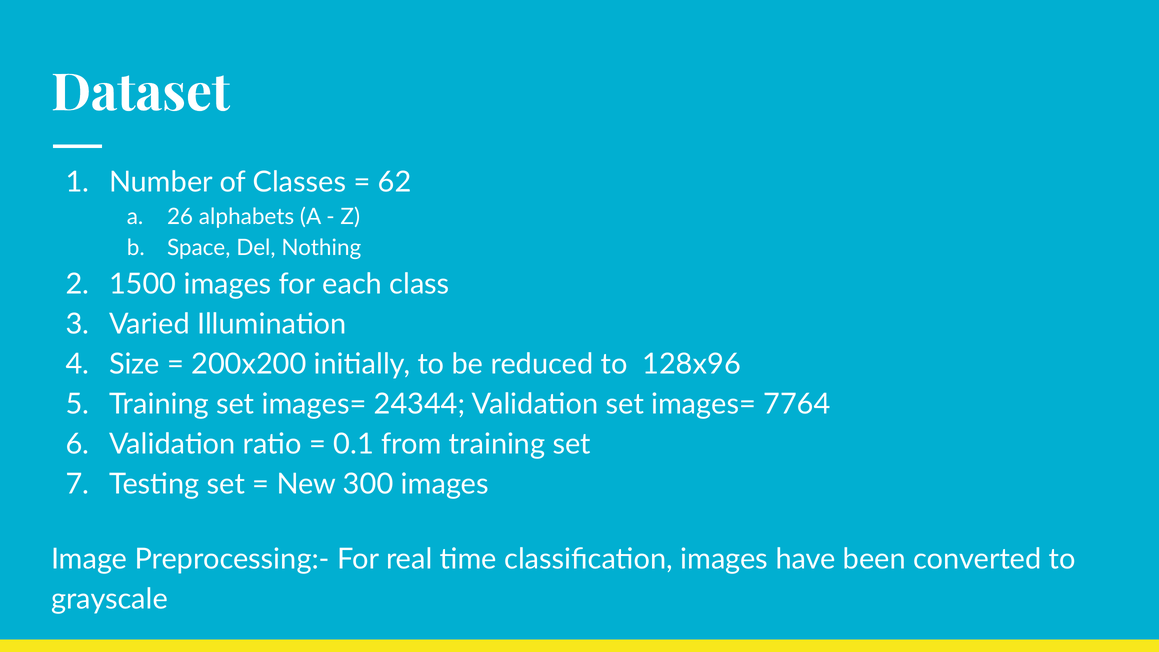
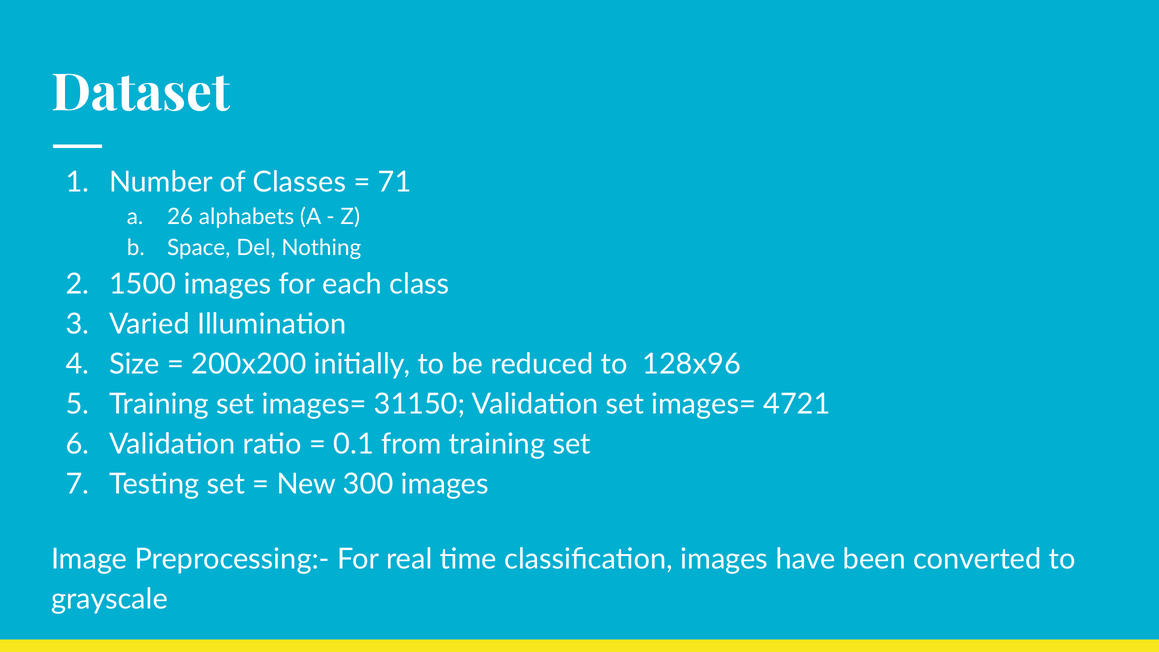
62: 62 -> 71 (395, 182)
24344: 24344 -> 31150 (420, 404)
7764: 7764 -> 4721 (797, 404)
